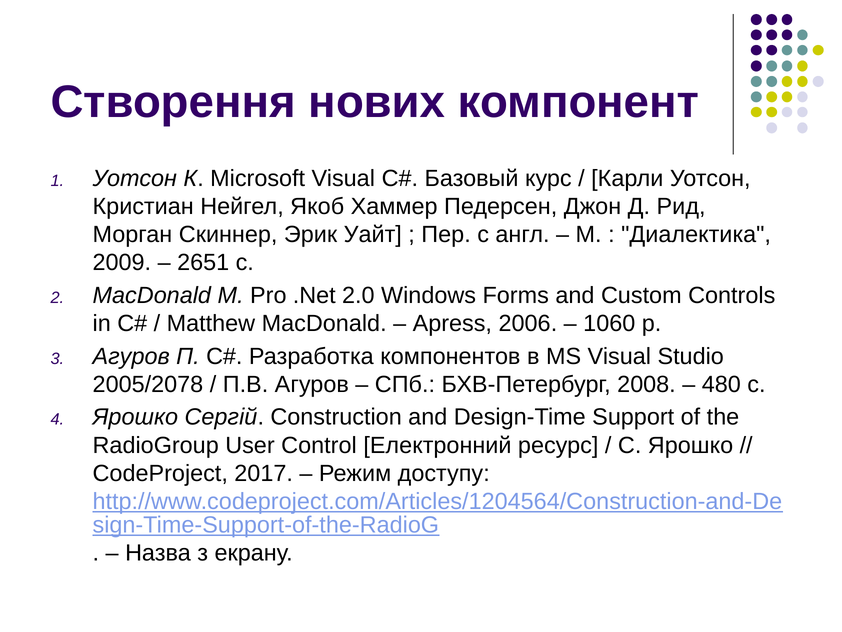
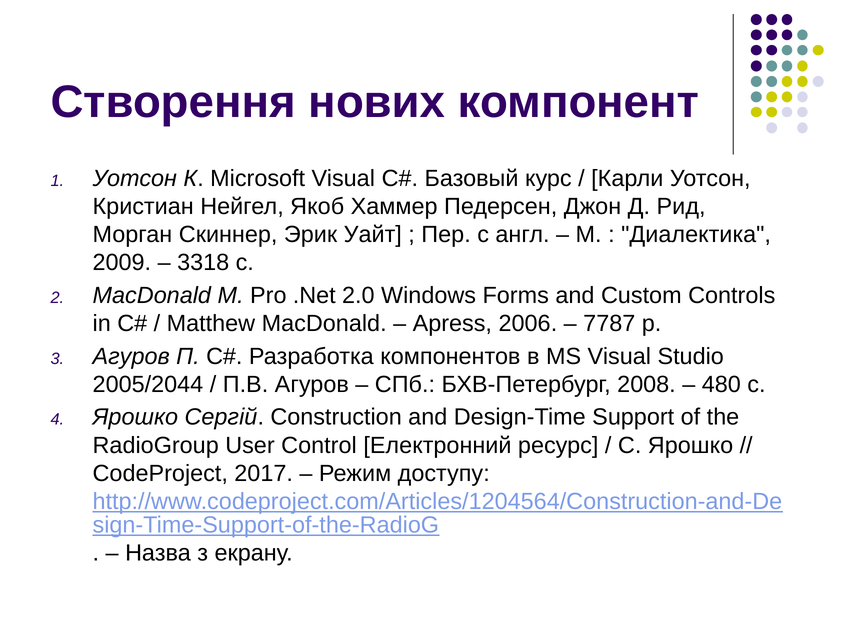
2651: 2651 -> 3318 (203, 262)
1060: 1060 -> 7787 (609, 323)
2005/2078: 2005/2078 -> 2005/2044 (148, 384)
